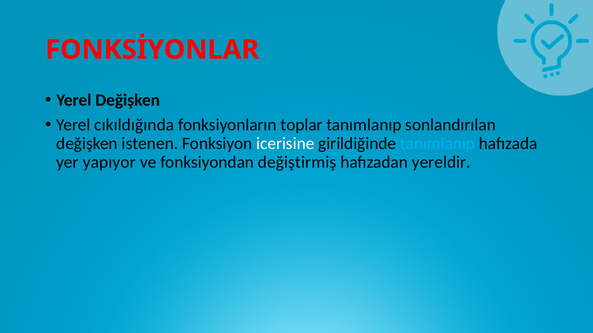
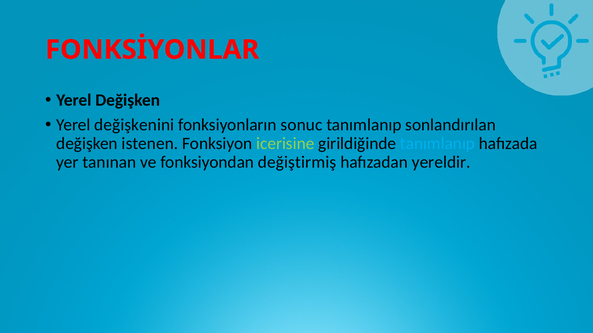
cıkıldığında: cıkıldığında -> değişkenini (134, 125)
toplar: toplar -> sonuc (302, 125)
icerisine colour: white -> light green (285, 144)
yapıyor: yapıyor -> tanınan (109, 162)
